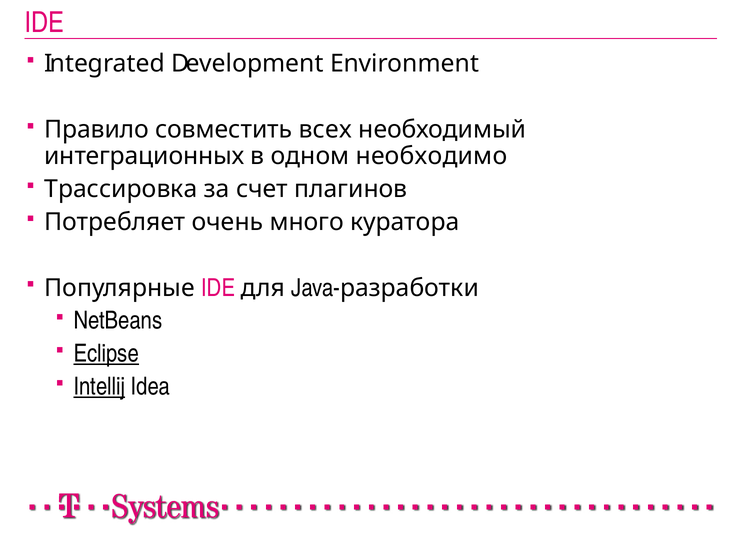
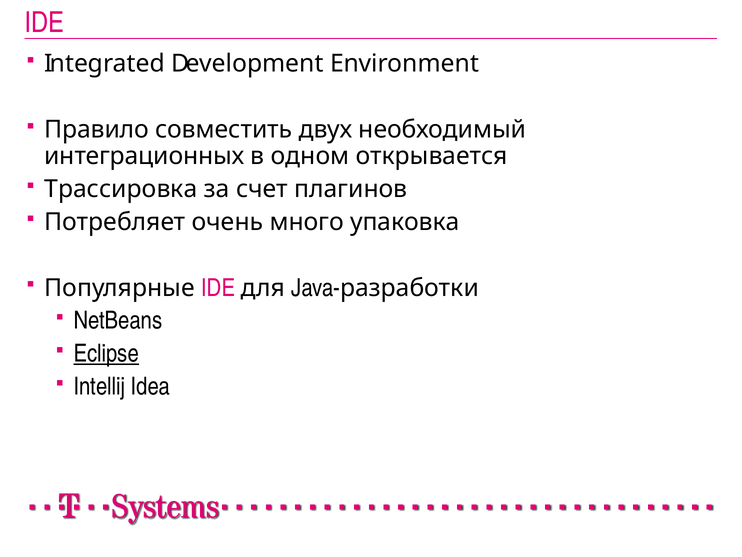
всех: всех -> двух (326, 129)
необходимо: необходимо -> открывается (432, 156)
куратора: куратора -> упаковка (405, 222)
Intellij underline: present -> none (99, 386)
